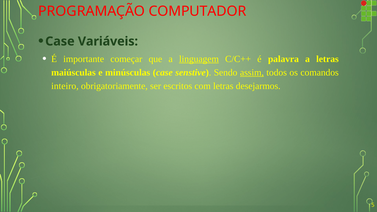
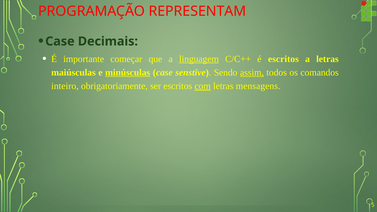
COMPUTADOR: COMPUTADOR -> REPRESENTAM (197, 11)
Variáveis: Variáveis -> Decimais (108, 41)
é palavra: palavra -> escritos (283, 59)
minúsculas underline: none -> present (128, 73)
com underline: none -> present (203, 86)
desejarmos: desejarmos -> mensagens (258, 86)
